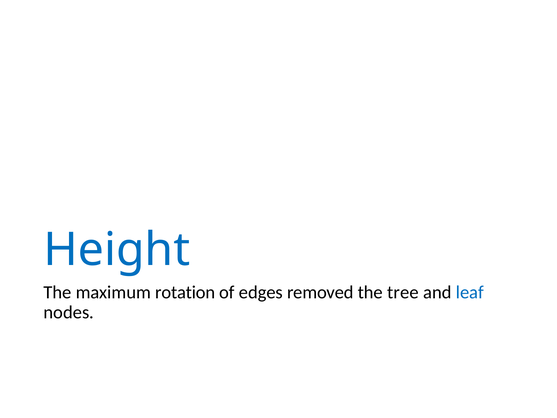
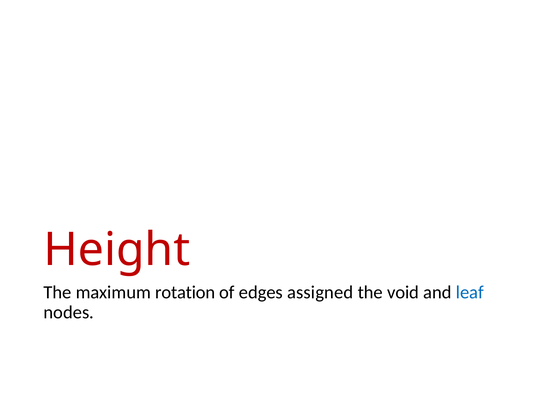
Height colour: blue -> red (117, 250)
removed: removed -> assigned (320, 292)
tree: tree -> void (403, 292)
